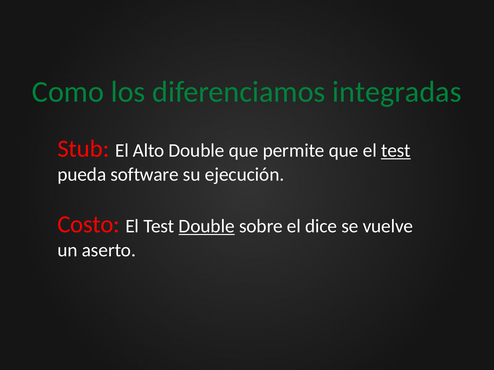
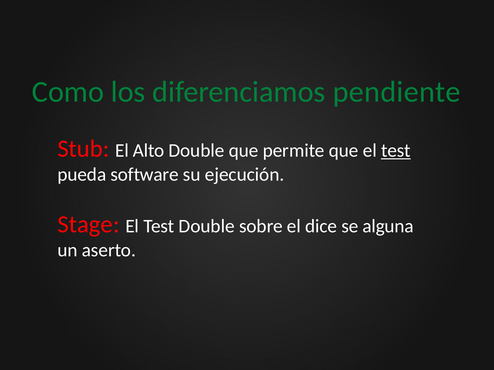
integradas: integradas -> pendiente (397, 92)
Costo: Costo -> Stage (88, 225)
Double underline: present -> none (207, 226)
vuelve: vuelve -> alguna (388, 226)
